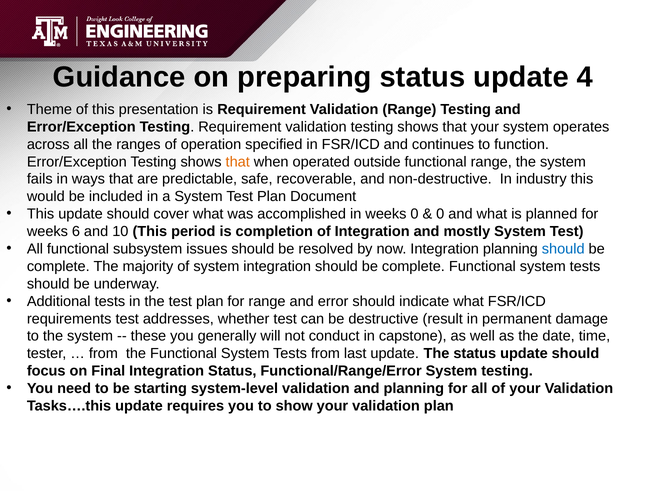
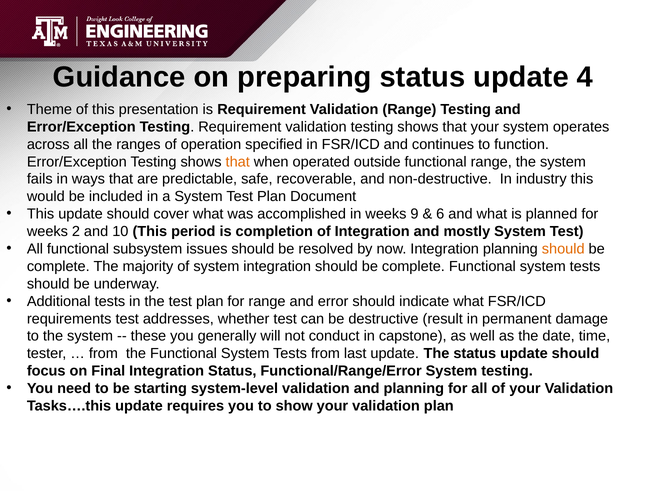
weeks 0: 0 -> 9 (414, 214)
0: 0 -> 6 (440, 214)
6: 6 -> 2 (76, 232)
should colour: blue -> orange (563, 249)
